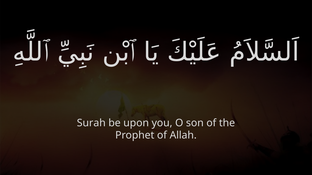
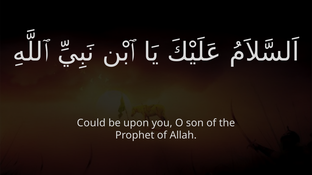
Surah: Surah -> Could (91, 123)
